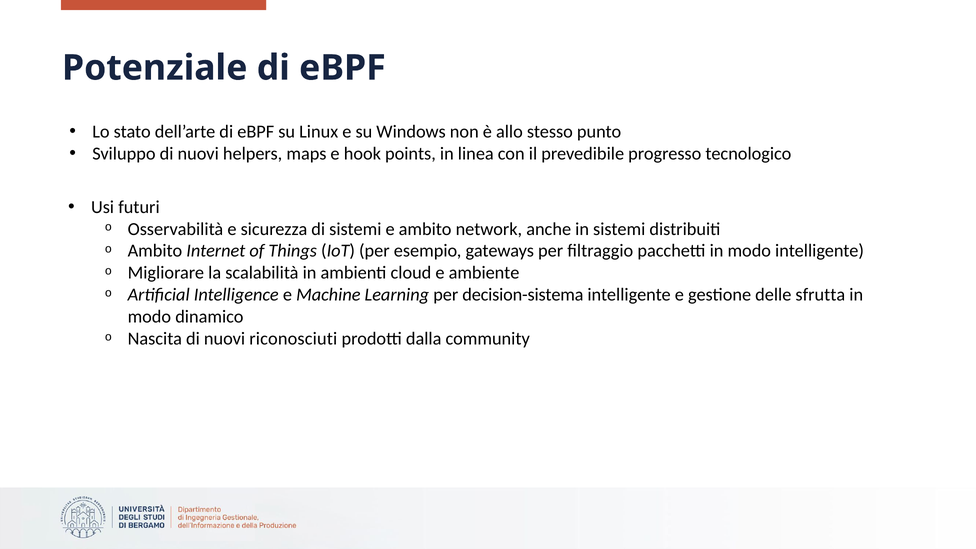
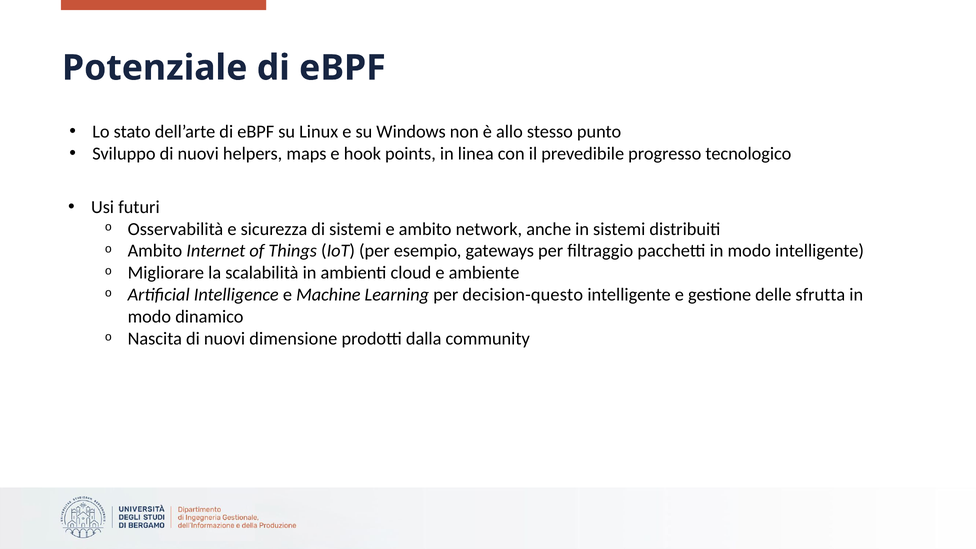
decision-sistema: decision-sistema -> decision-questo (523, 295)
riconosciuti: riconosciuti -> dimensione (293, 339)
